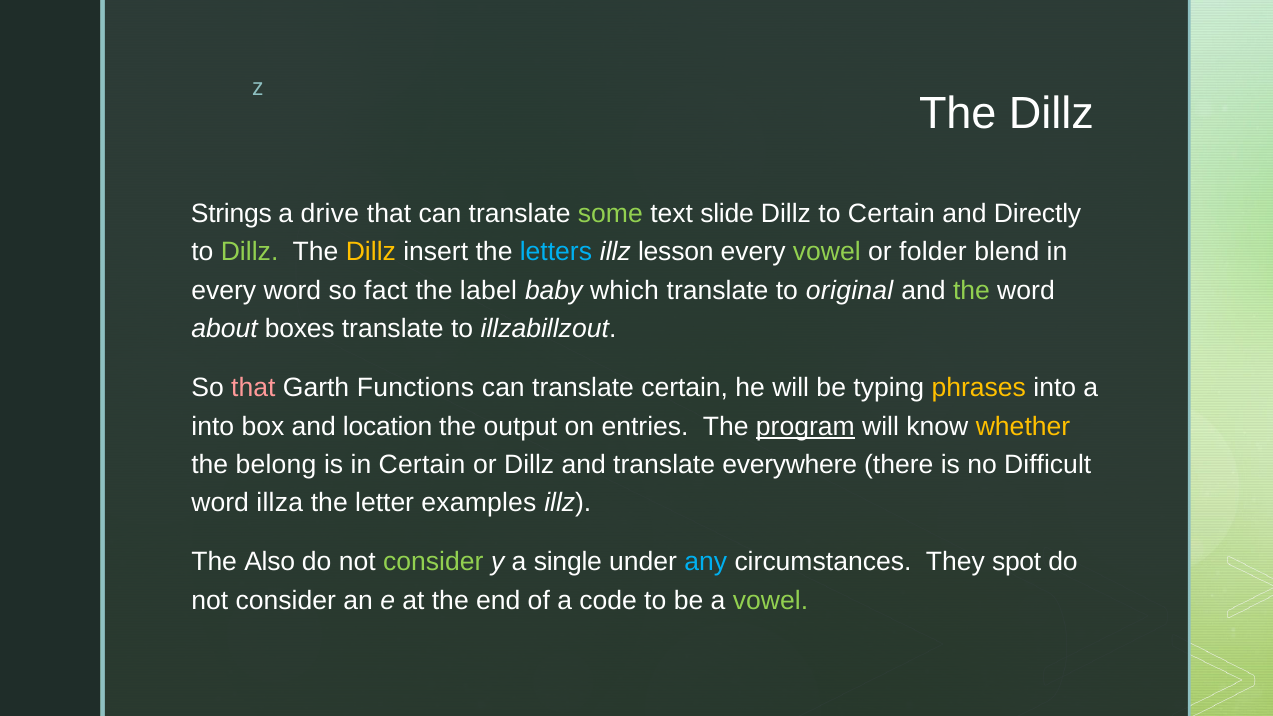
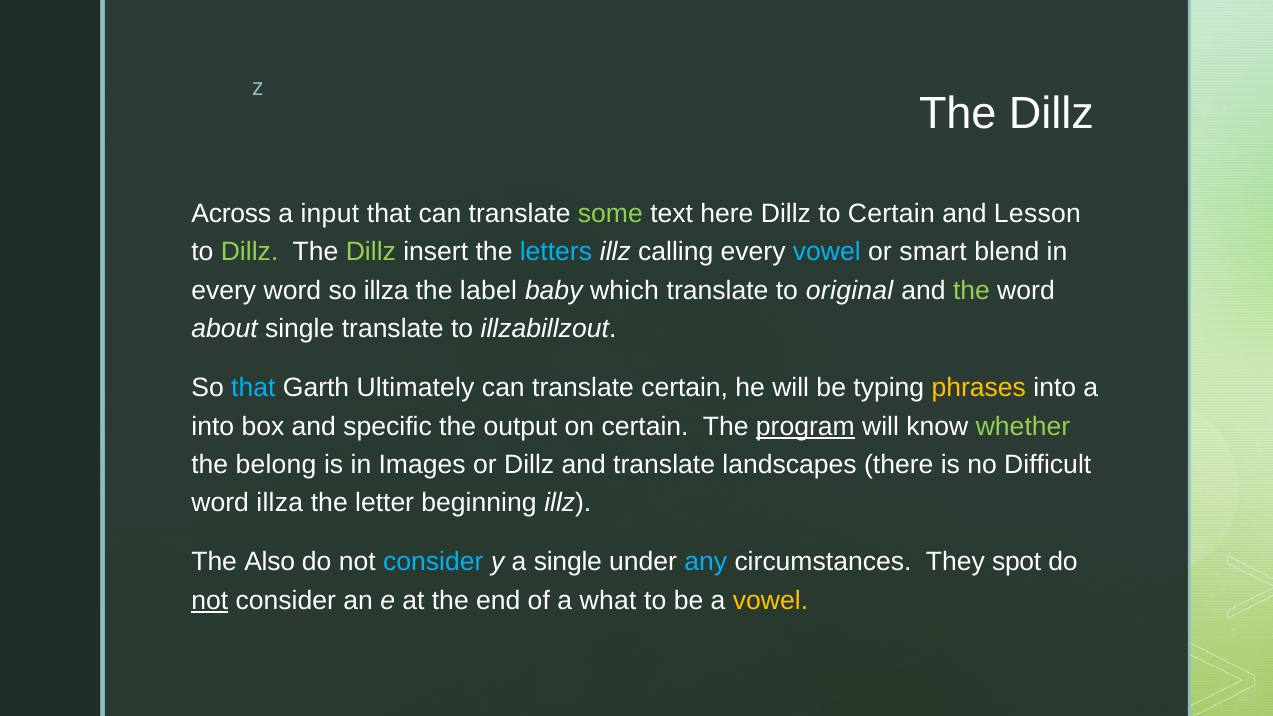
Strings: Strings -> Across (231, 214)
drive: drive -> input (330, 214)
slide: slide -> here (727, 214)
Directly: Directly -> Lesson (1037, 214)
Dillz colour: yellow -> light green (371, 252)
lesson: lesson -> calling (676, 252)
vowel colour: light green -> light blue (827, 252)
folder: folder -> smart (933, 252)
so fact: fact -> illza (386, 290)
about boxes: boxes -> single (300, 329)
that colour: pink -> light blue (253, 388)
Functions: Functions -> Ultimately (416, 388)
location: location -> specific (388, 426)
on entries: entries -> certain (645, 426)
whether colour: yellow -> light green (1023, 426)
in Certain: Certain -> Images (422, 465)
everywhere: everywhere -> landscapes (790, 465)
examples: examples -> beginning (479, 503)
consider colour: light green -> light blue (433, 562)
not underline: none -> present (210, 601)
code: code -> what (608, 601)
vowel colour: light green -> yellow (771, 601)
